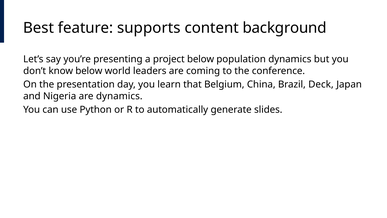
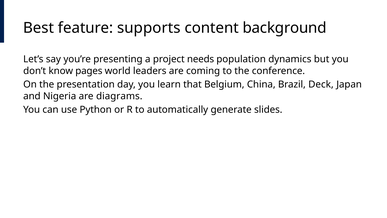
project below: below -> needs (201, 59)
know below: below -> pages (89, 71)
are dynamics: dynamics -> diagrams (119, 96)
